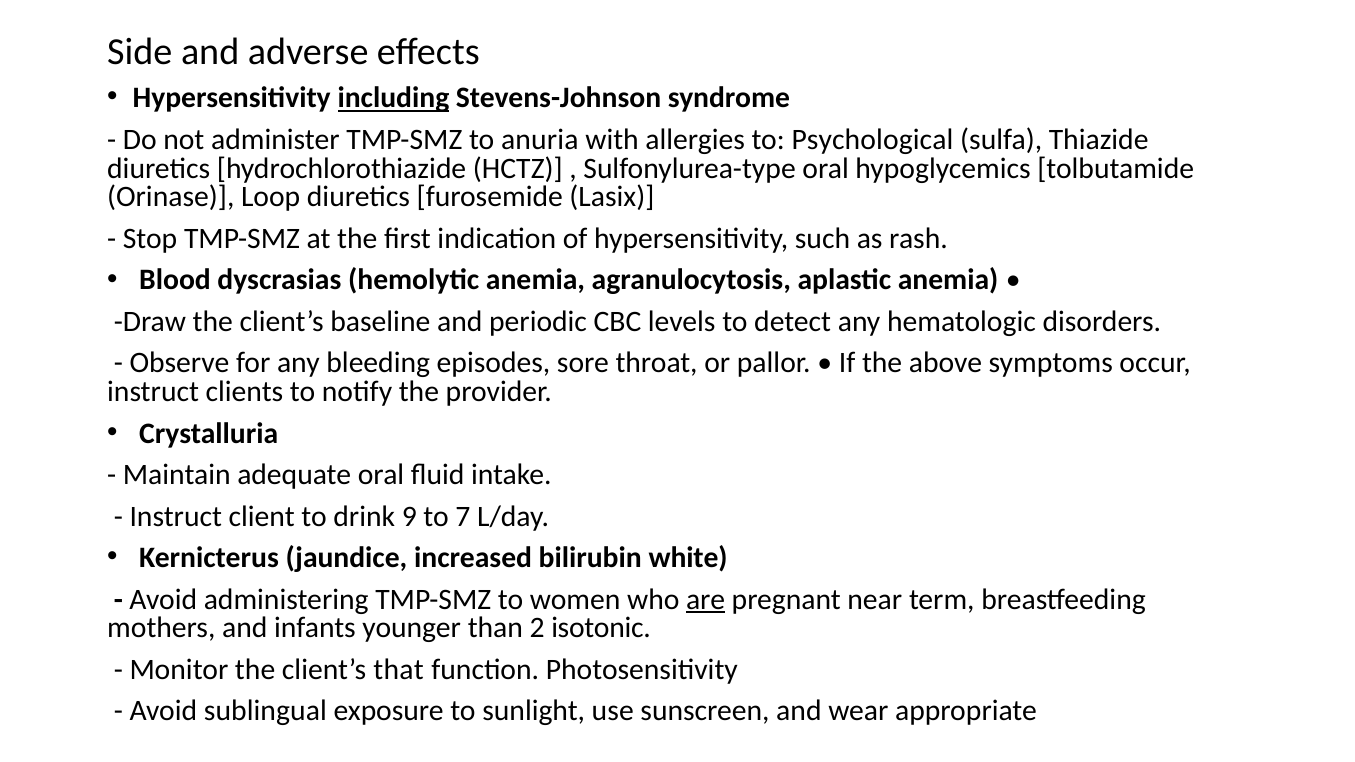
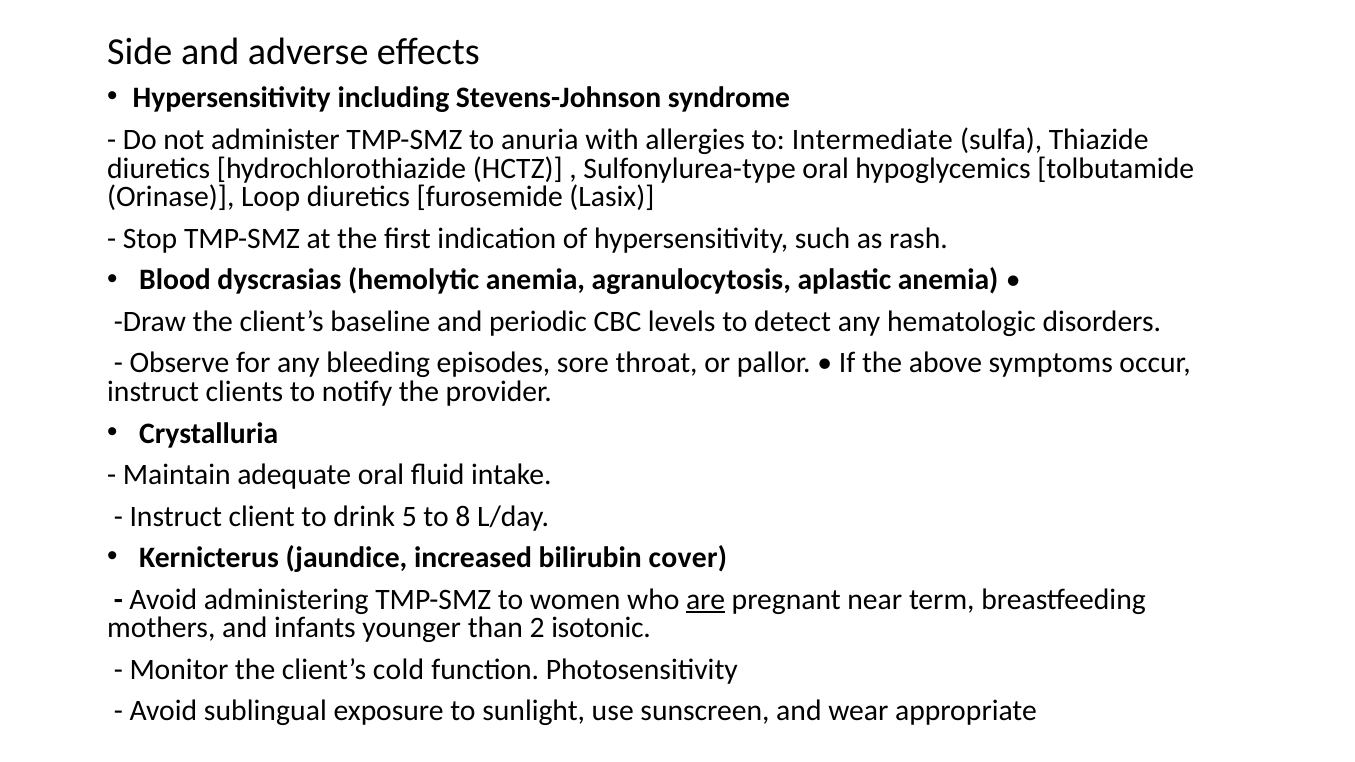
including underline: present -> none (393, 98)
Psychological: Psychological -> Intermediate (872, 140)
9: 9 -> 5 (409, 516)
7: 7 -> 8 (463, 516)
white: white -> cover (688, 558)
that: that -> cold (399, 670)
